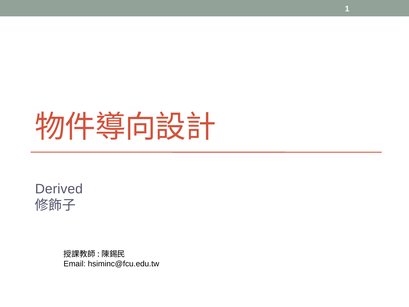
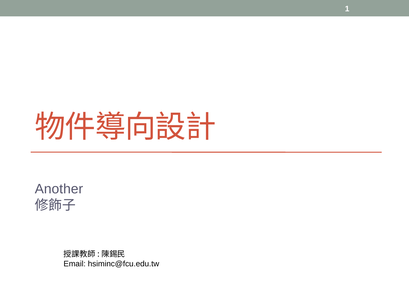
Derived: Derived -> Another (59, 189)
